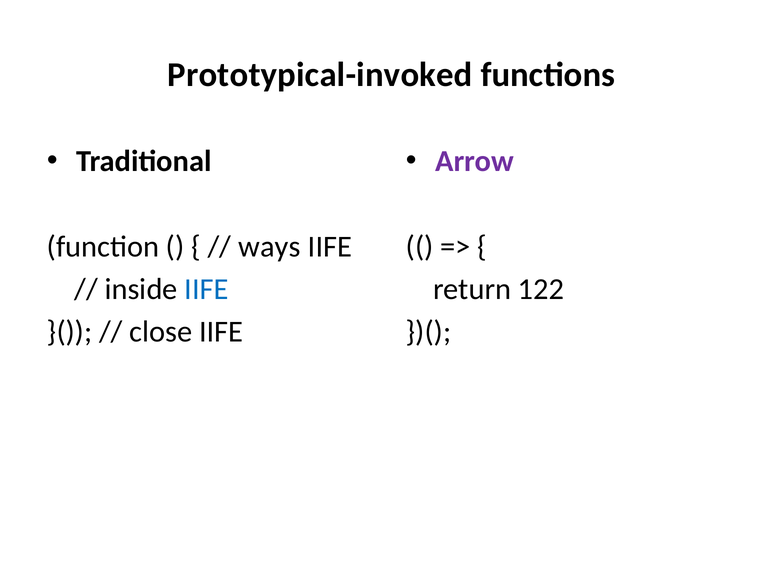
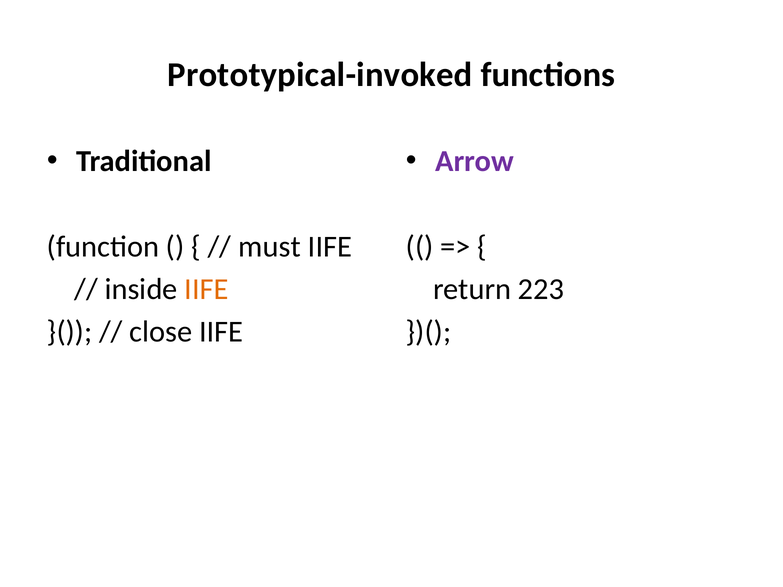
ways: ways -> must (269, 247)
IIFE colour: blue -> orange (206, 289)
122: 122 -> 223 (541, 289)
